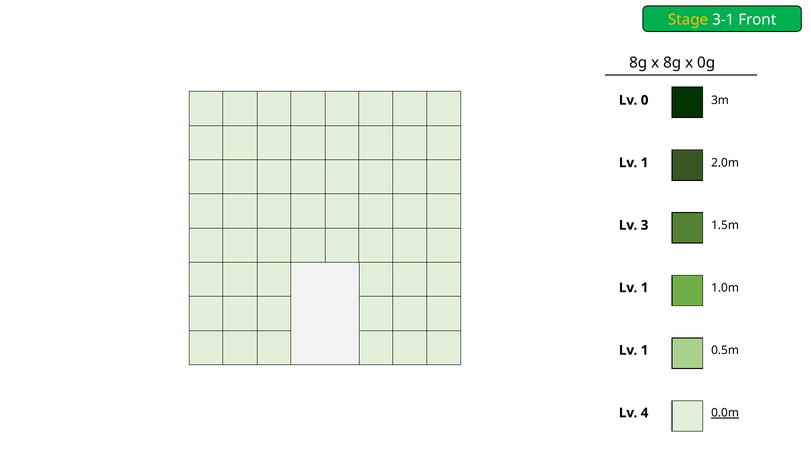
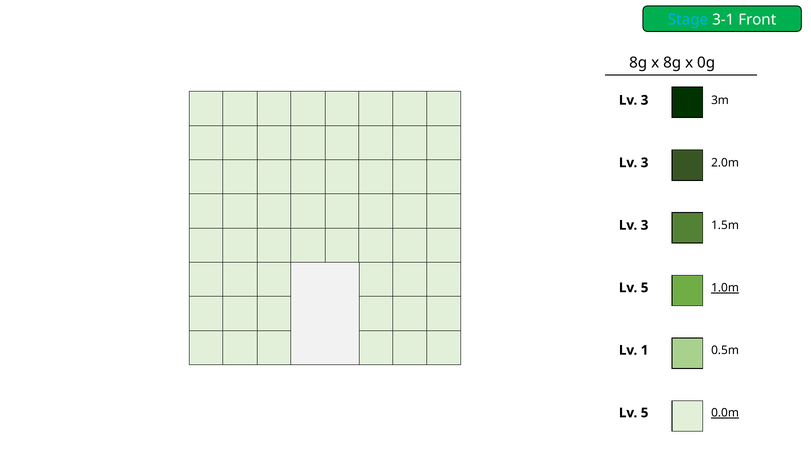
Stage colour: yellow -> light blue (688, 20)
0: 0 -> 3 (645, 100)
1: 1 -> 3 (645, 163)
1.0m underline: none -> present (725, 288)
1: 1 -> 5 (645, 288)
4: 4 -> 5 (645, 413)
